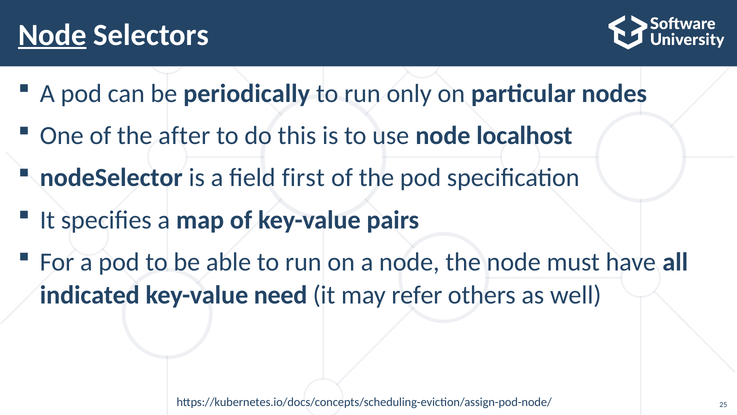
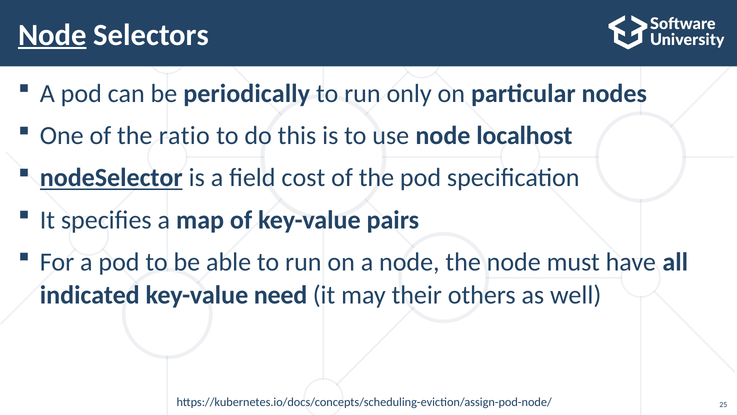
after: after -> ratio (184, 136)
nodeSelector underline: none -> present (111, 178)
first: first -> cost (303, 178)
refer: refer -> their (417, 295)
